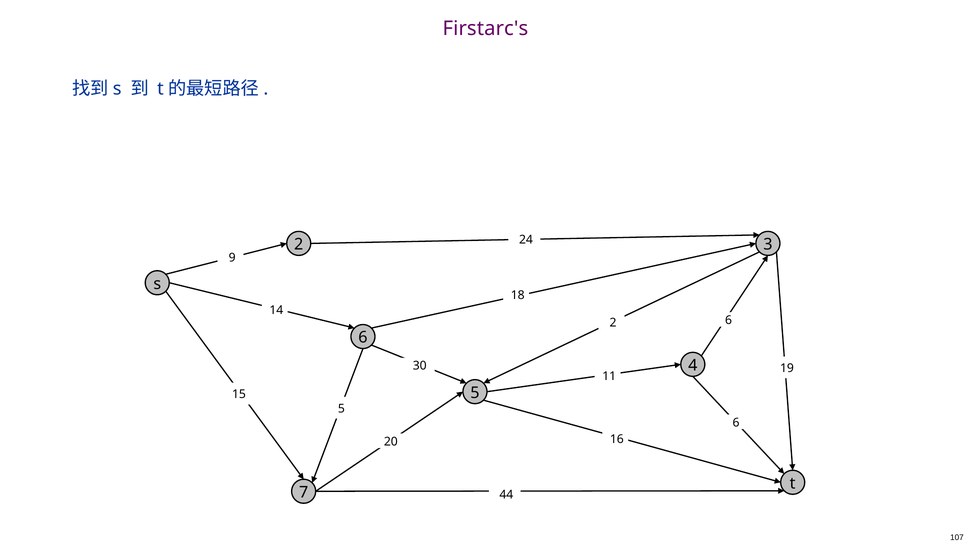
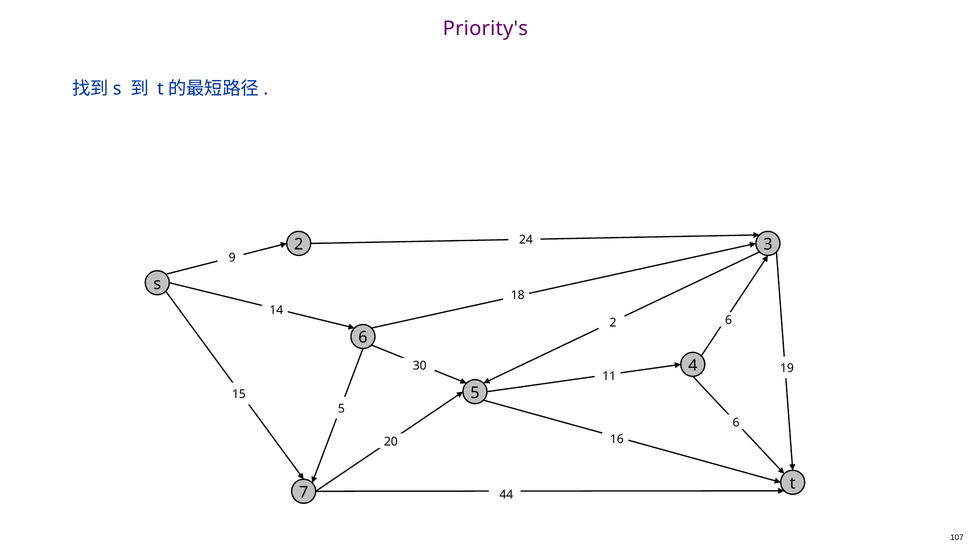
Firstarc's: Firstarc's -> Priority's (485, 29)
